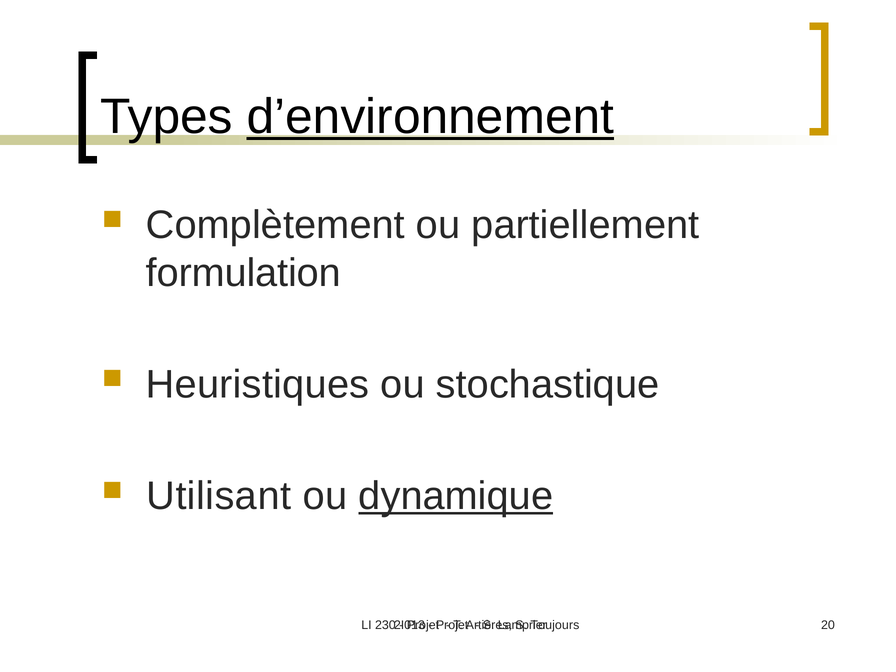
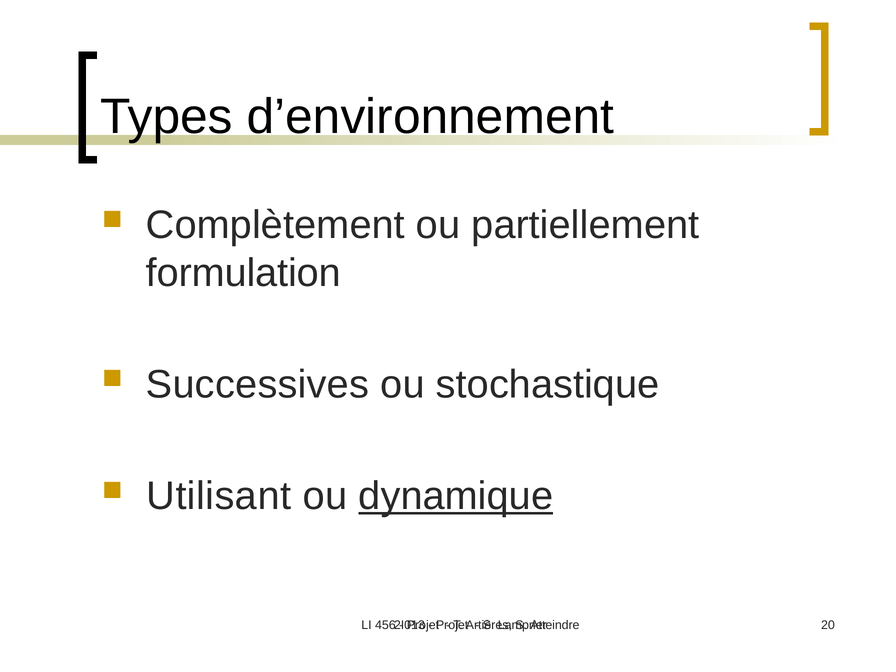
d’environnement underline: present -> none (430, 117)
Heuristiques: Heuristiques -> Successives (258, 385)
230: 230 -> 456 (385, 625)
Toujours: Toujours -> Atteindre (555, 625)
